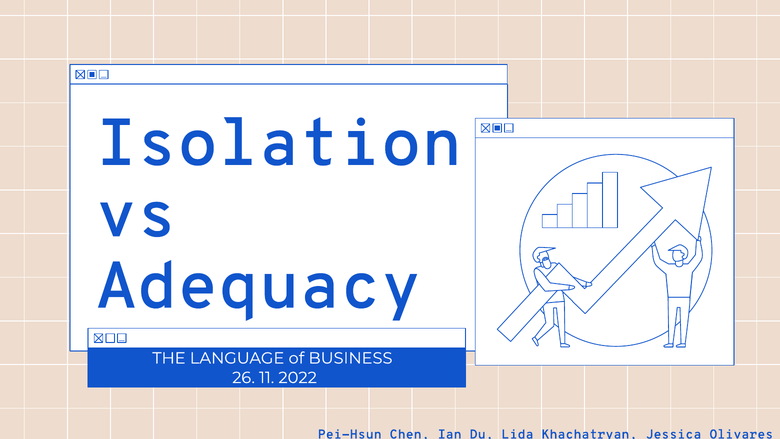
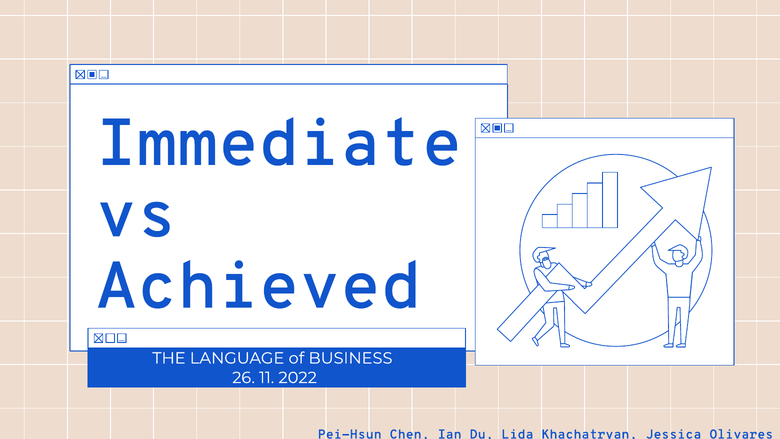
Isolation: Isolation -> Immediate (279, 143)
Adequacy: Adequacy -> Achieved (259, 286)
